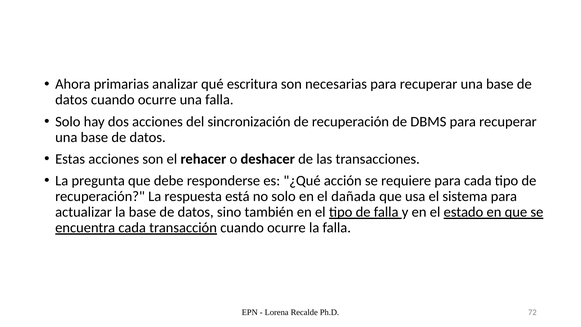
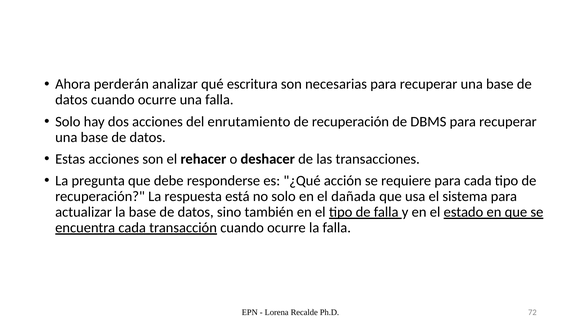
primarias: primarias -> perderán (121, 84)
sincronización: sincronización -> enrutamiento (249, 122)
